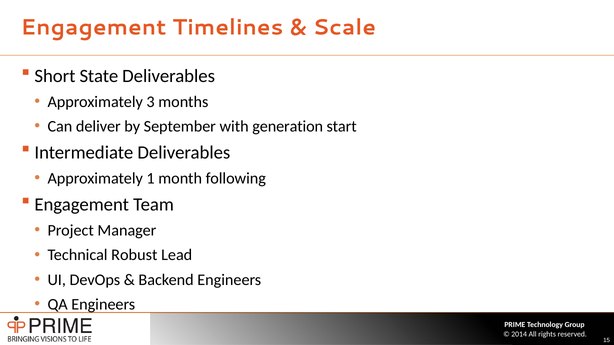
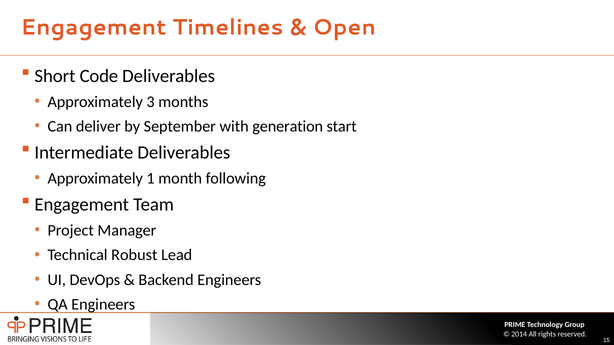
Scale: Scale -> Open (344, 27)
State: State -> Code (99, 76)
